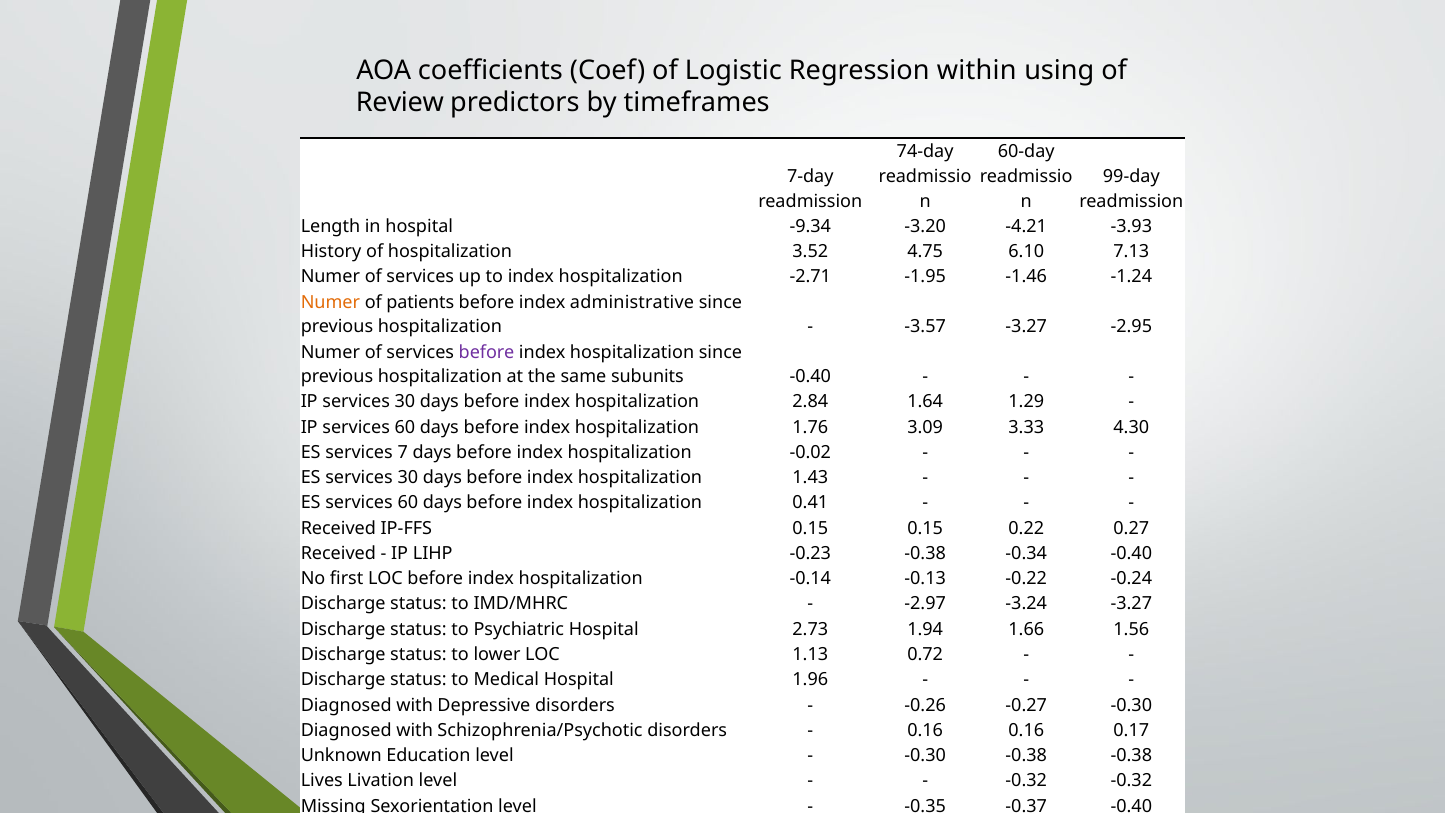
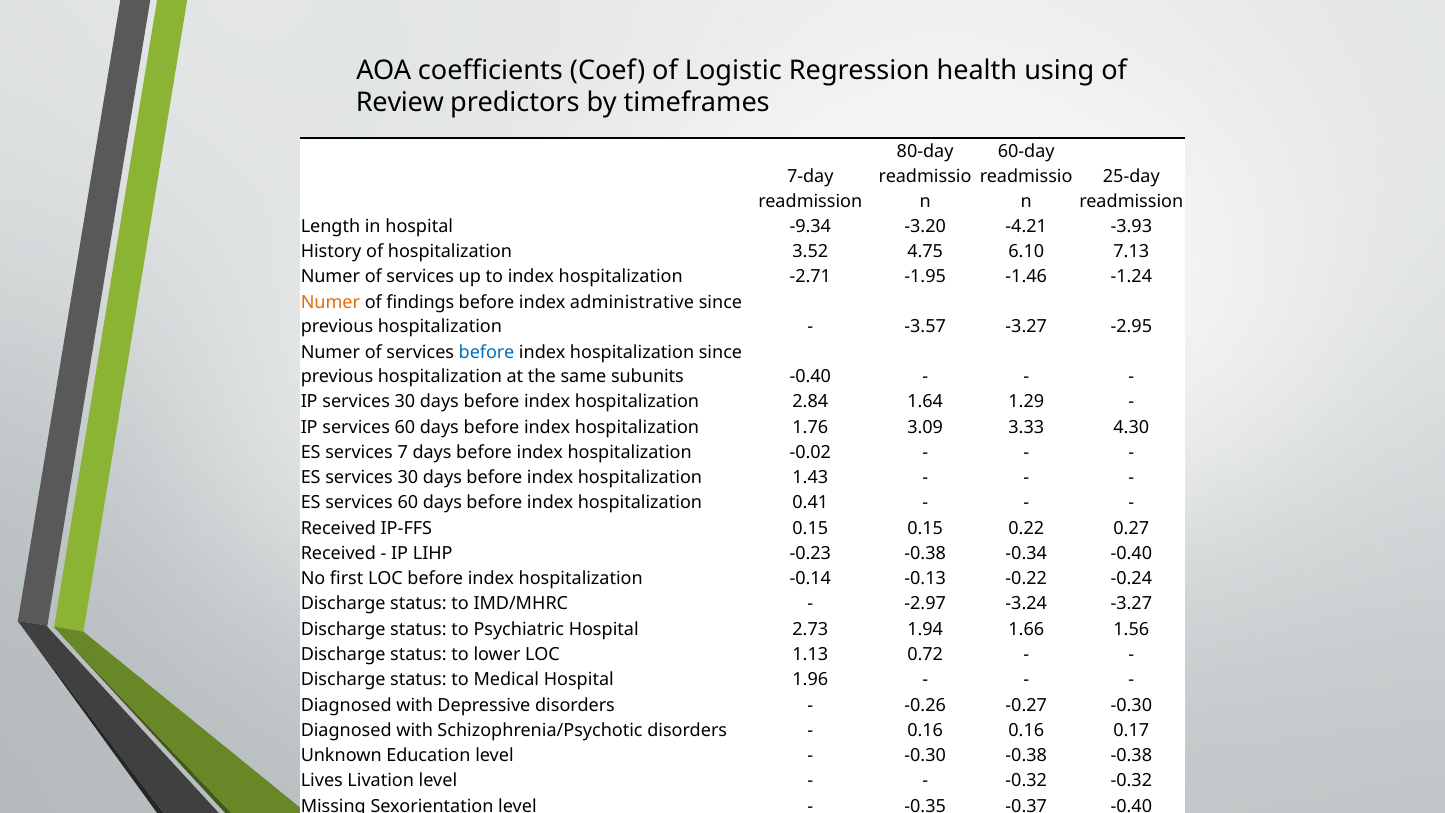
within: within -> health (977, 70)
74-day: 74-day -> 80-day (925, 152)
99-day: 99-day -> 25-day (1131, 177)
patients: patients -> findings (420, 302)
before colour: purple -> blue (487, 352)
